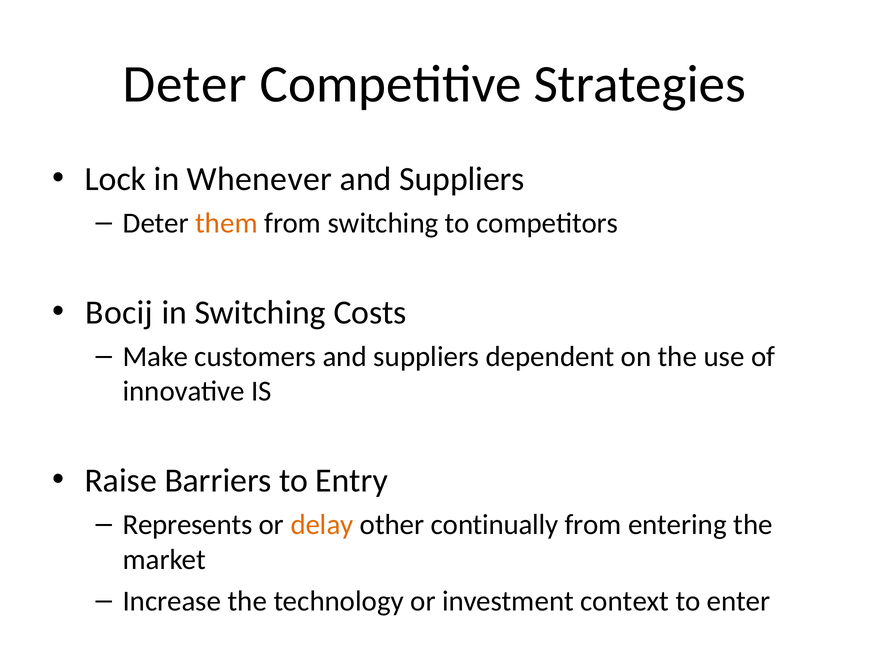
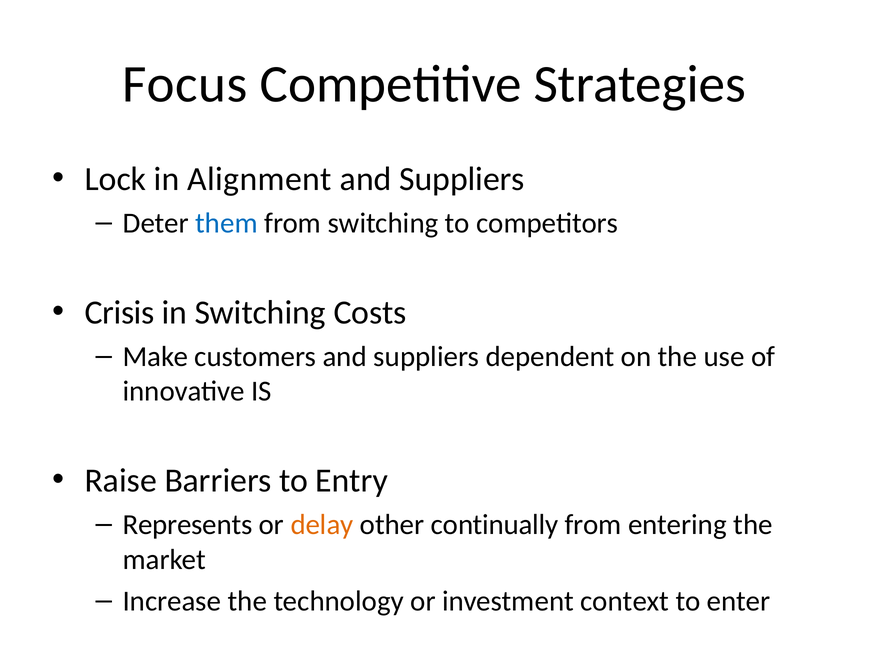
Deter: Deter -> Focus (185, 84)
Whenever: Whenever -> Alignment (259, 179)
them colour: orange -> blue (226, 223)
Bocij: Bocij -> Crisis (120, 312)
